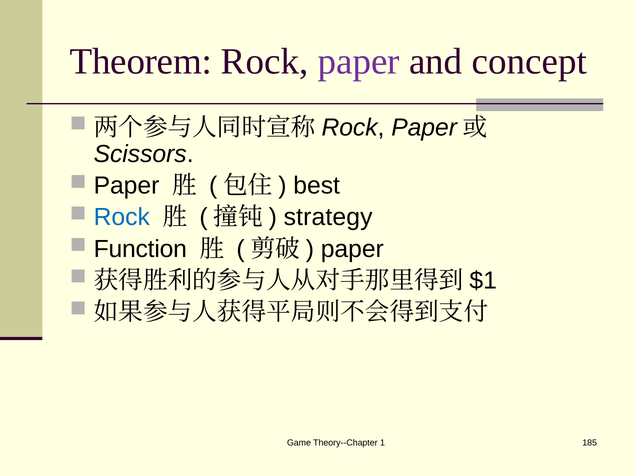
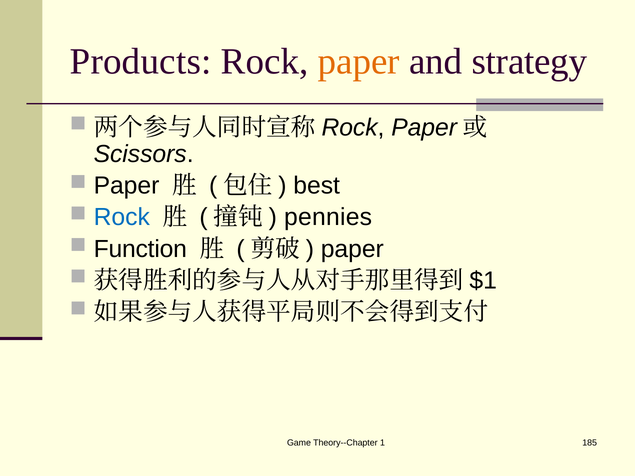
Theorem: Theorem -> Products (141, 62)
paper colour: purple -> orange (359, 62)
concept: concept -> strategy (529, 62)
strategy: strategy -> pennies (328, 217)
